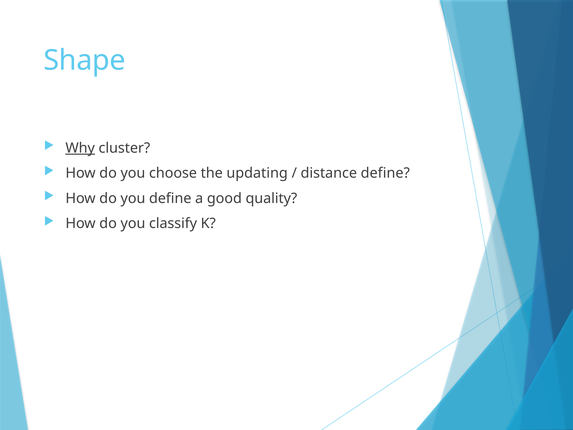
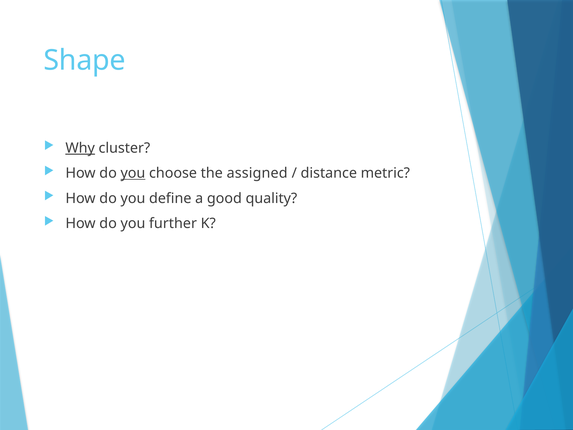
you underline: none -> present (133, 173)
updating: updating -> assigned (257, 173)
distance define: define -> metric (385, 173)
classify: classify -> further (173, 223)
